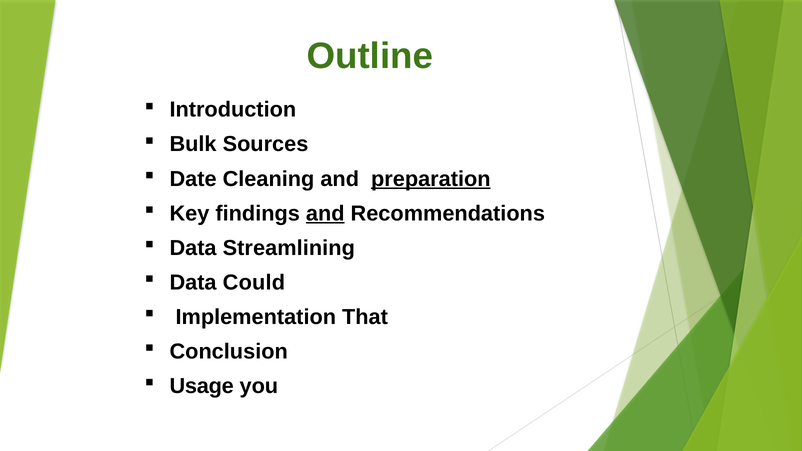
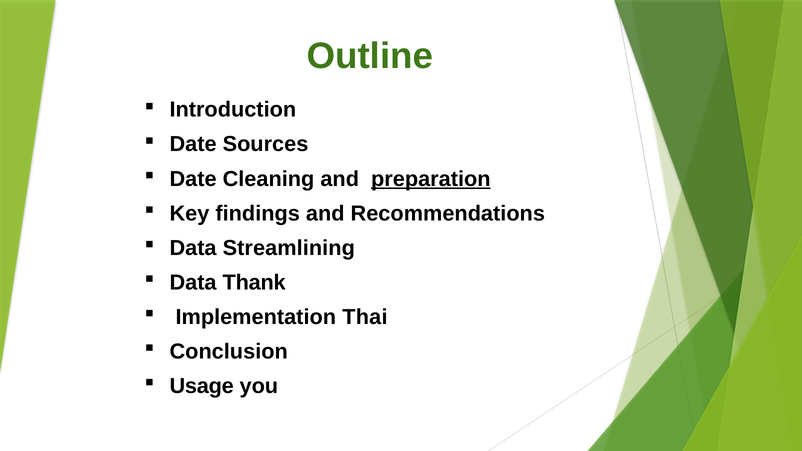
Bulk: Bulk -> Date (193, 144)
and underline: present -> none (325, 213)
Could: Could -> Thank (254, 282)
That: That -> Thai (365, 317)
